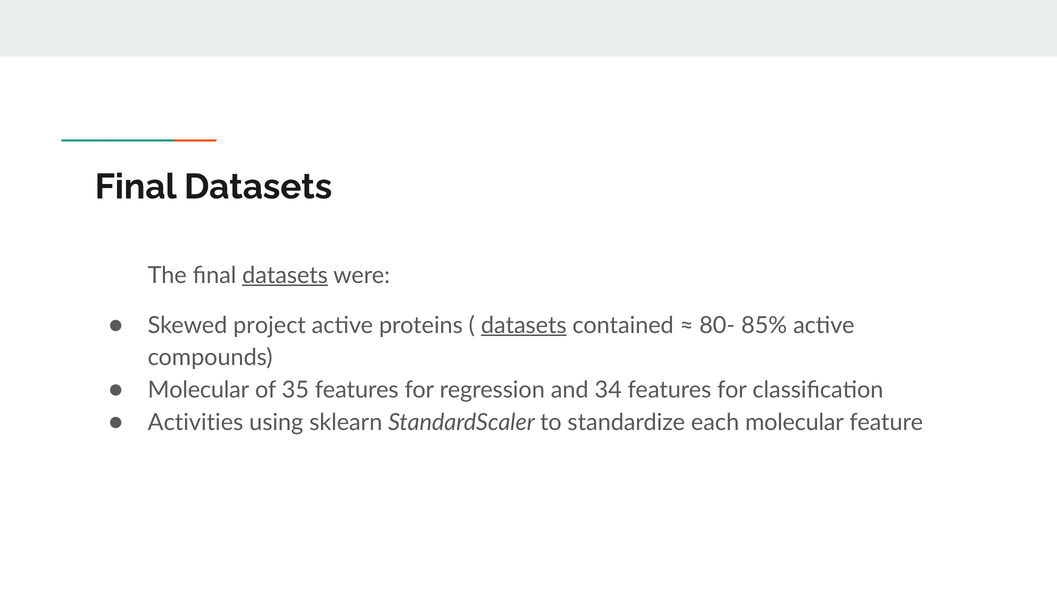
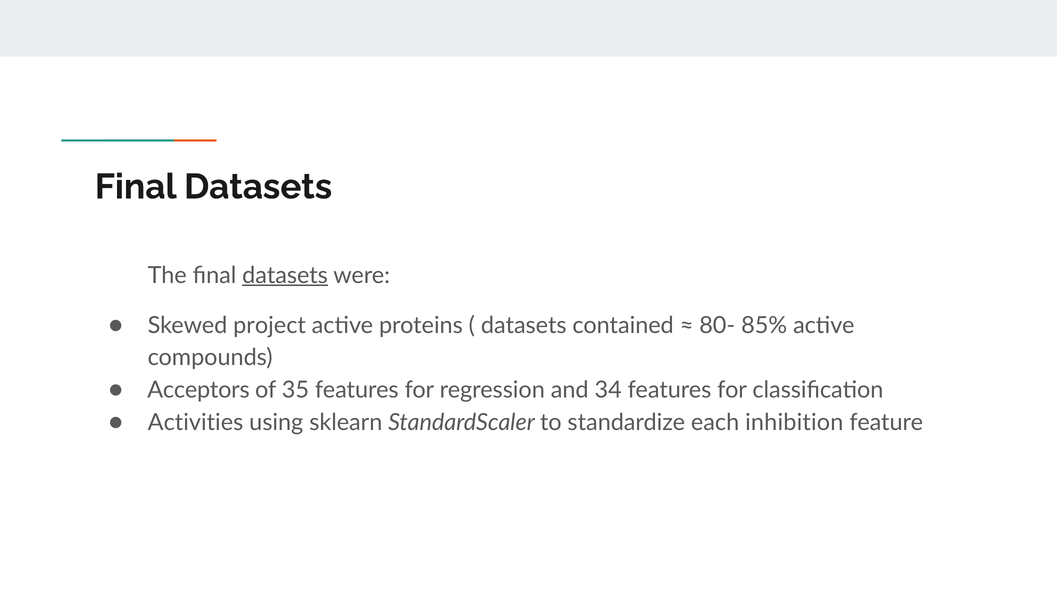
datasets underline: present -> none (524, 325)
Molecular: Molecular -> Acceptors (198, 390)
each molecular: molecular -> inhibition (794, 422)
